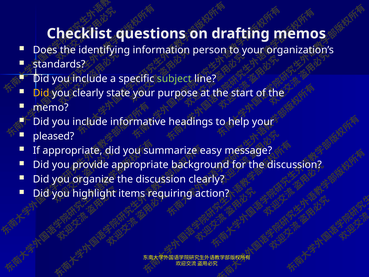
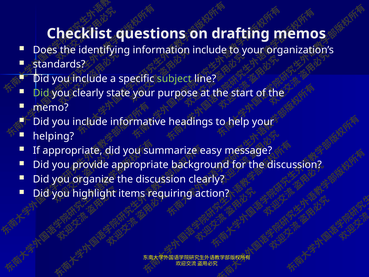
person: person -> include (210, 50)
Did colour: yellow -> light green (41, 93)
pleased: pleased -> helping (53, 136)
